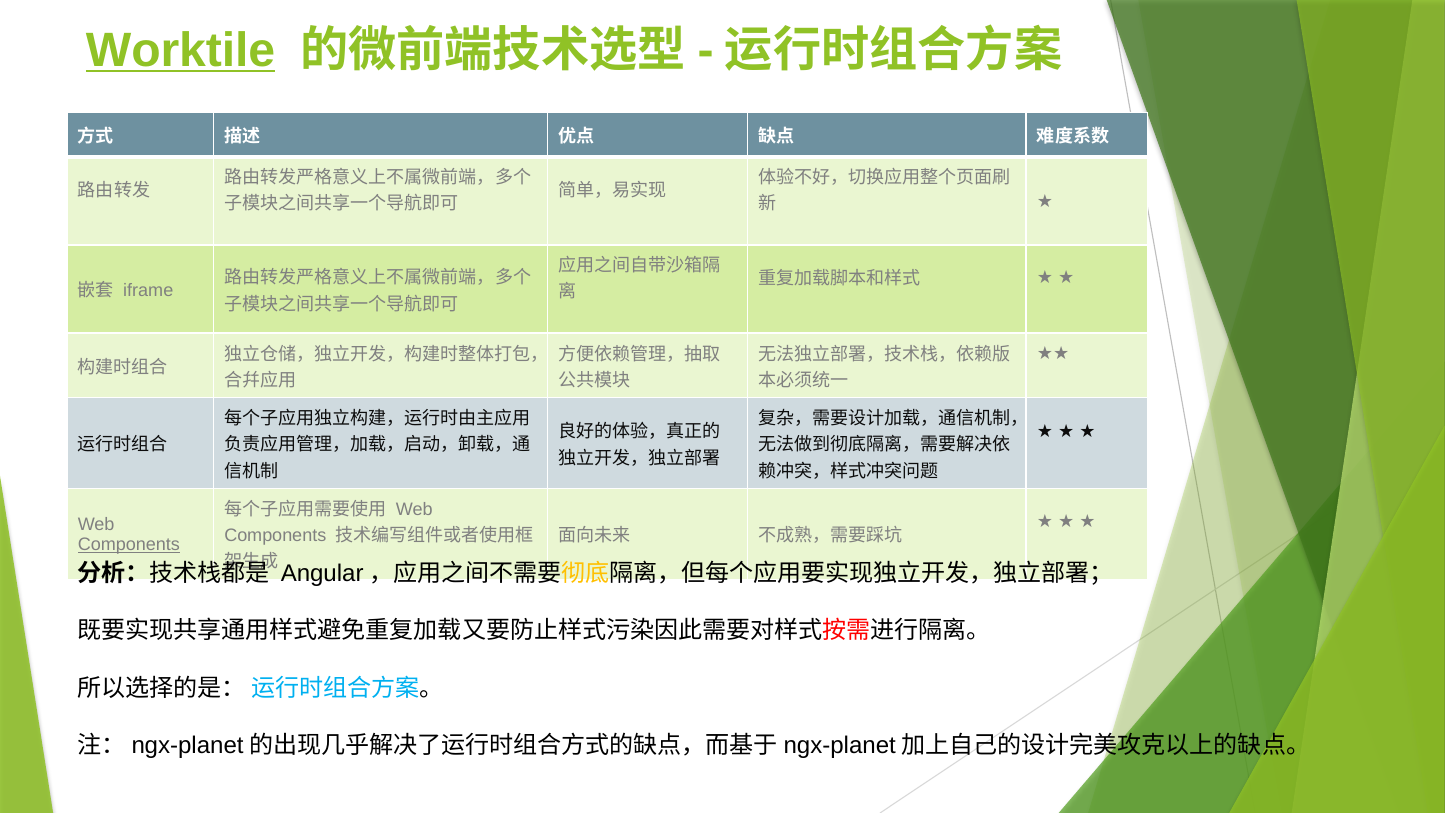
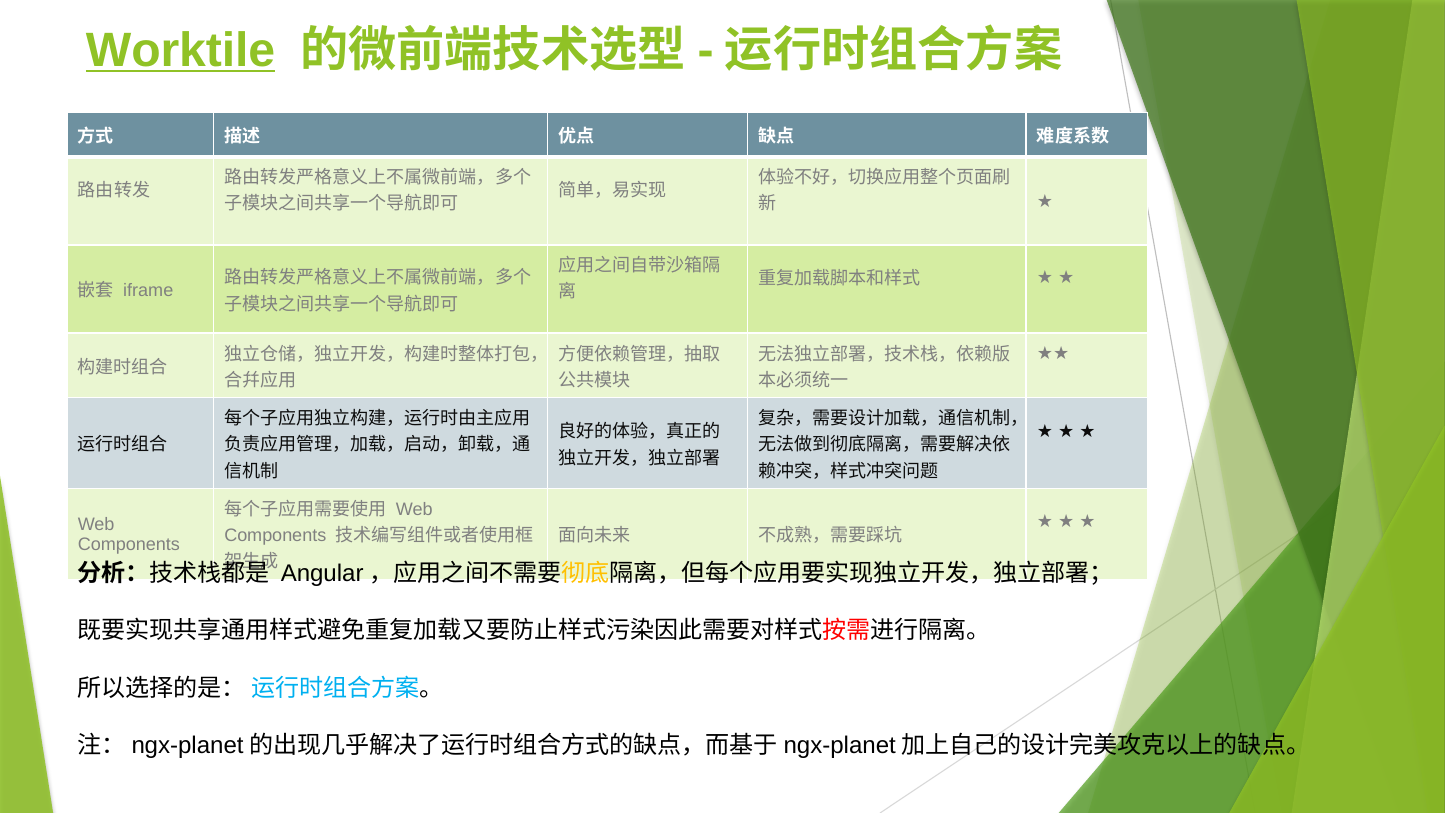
Components underline: present -> none (129, 544)
